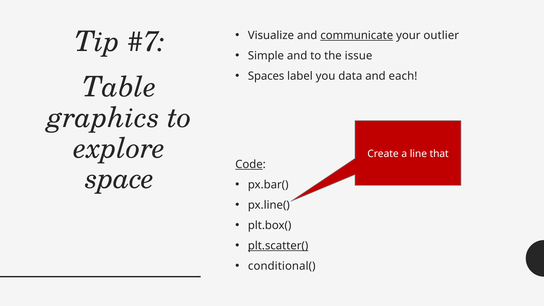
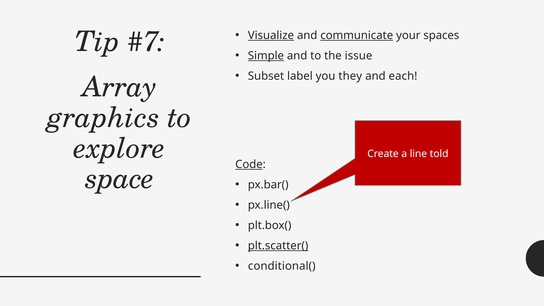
Visualize underline: none -> present (271, 35)
outlier: outlier -> spaces (441, 35)
Simple underline: none -> present (266, 56)
Spaces: Spaces -> Subset (266, 76)
data: data -> they (350, 76)
Table: Table -> Array (120, 87)
that: that -> told (439, 154)
